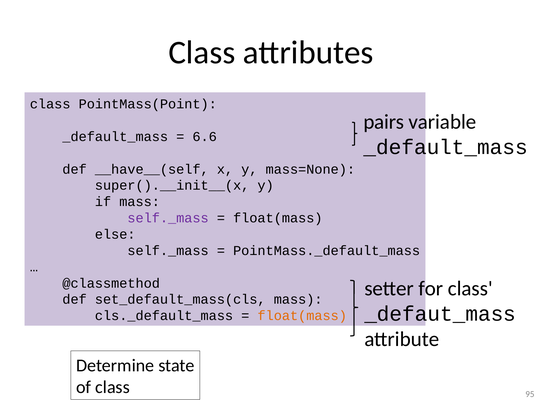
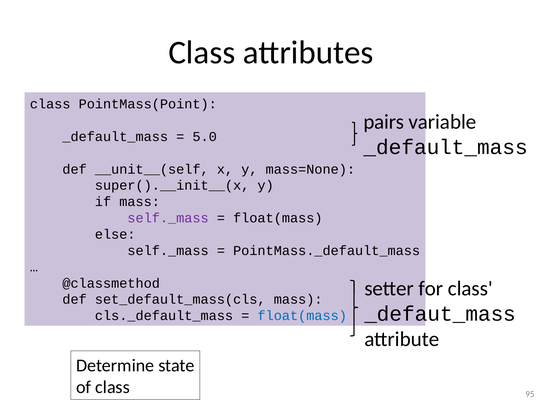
6.6: 6.6 -> 5.0 (205, 137)
__have__(self: __have__(self -> __unit__(self (152, 169)
float(mass colour: orange -> blue (302, 315)
